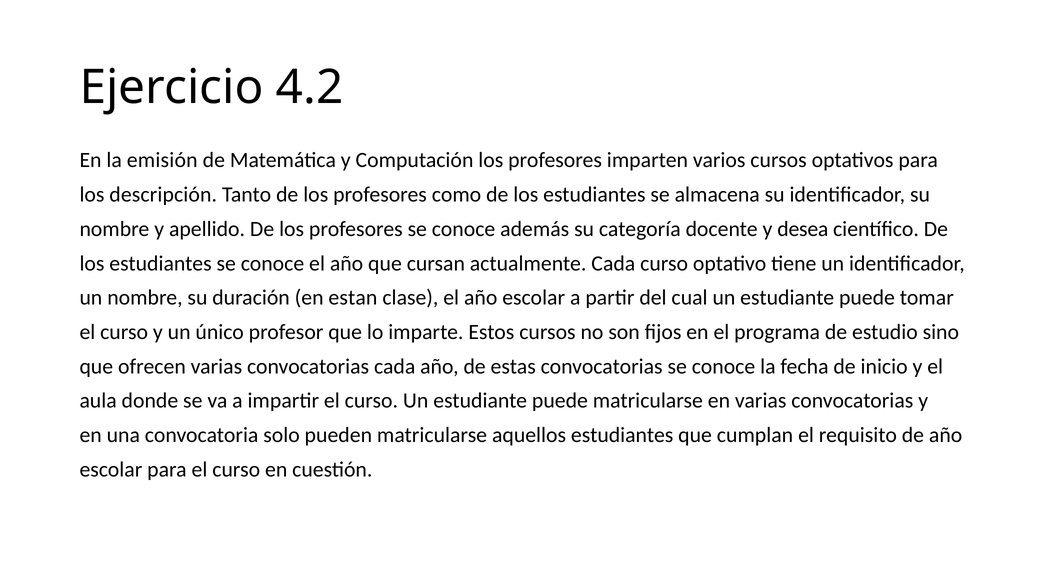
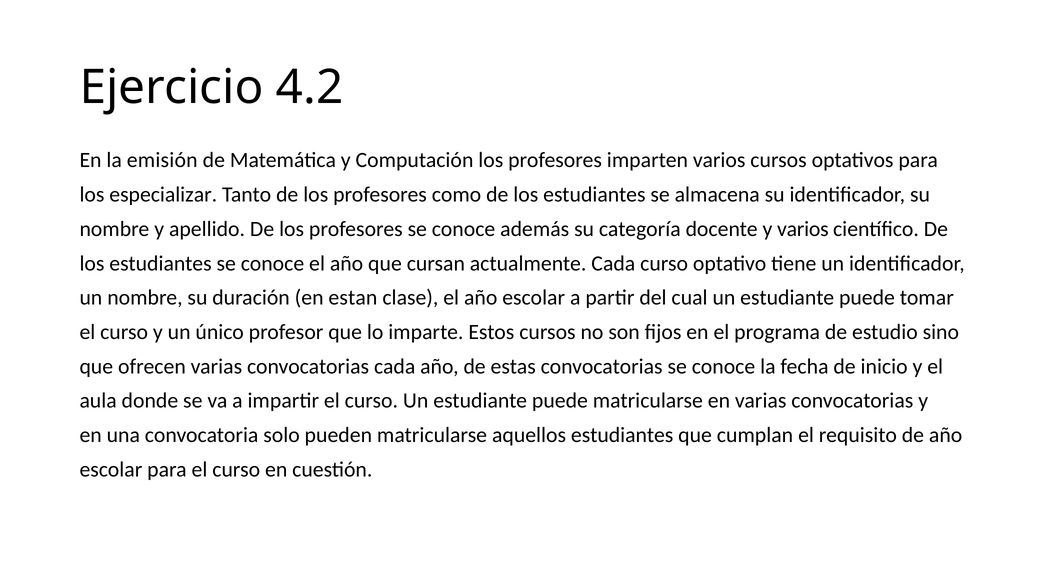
descripción: descripción -> especializar (163, 195)
y desea: desea -> varios (803, 229)
